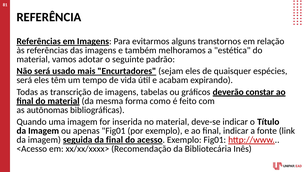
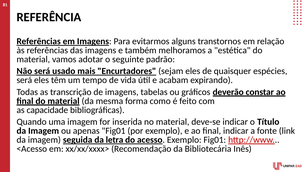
autônomas: autônomas -> capacidade (47, 110)
da final: final -> letra (115, 140)
